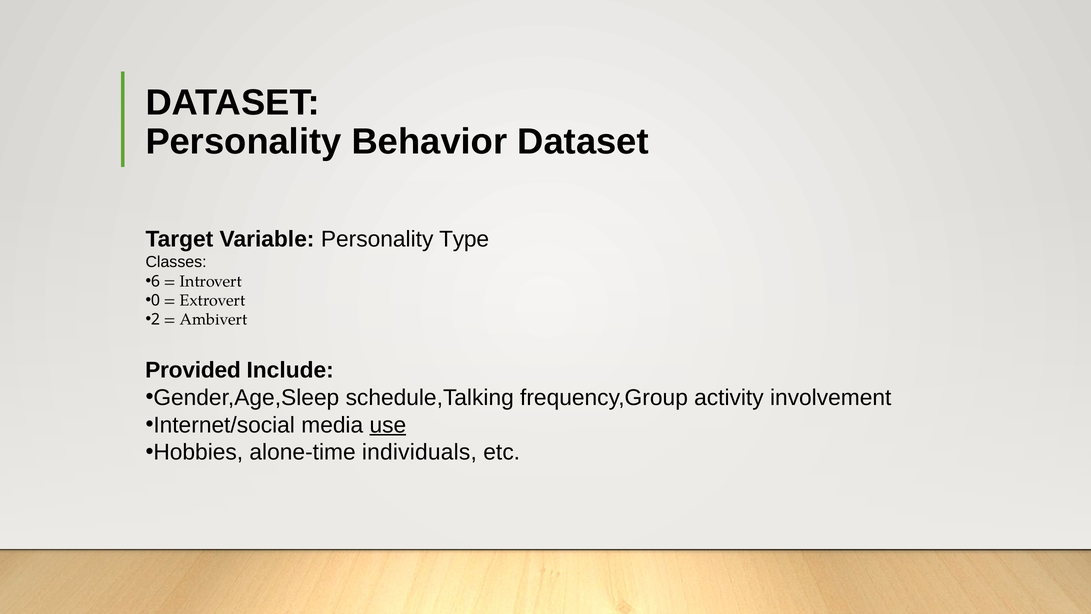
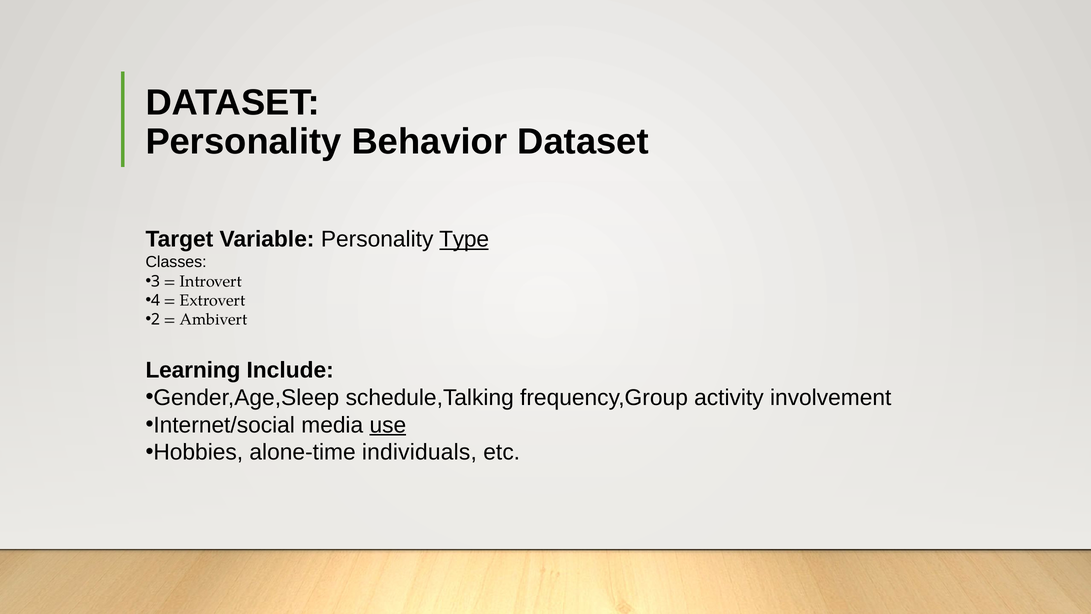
Type underline: none -> present (464, 239)
6: 6 -> 3 (155, 281)
0: 0 -> 4 (155, 300)
Provided: Provided -> Learning (193, 370)
